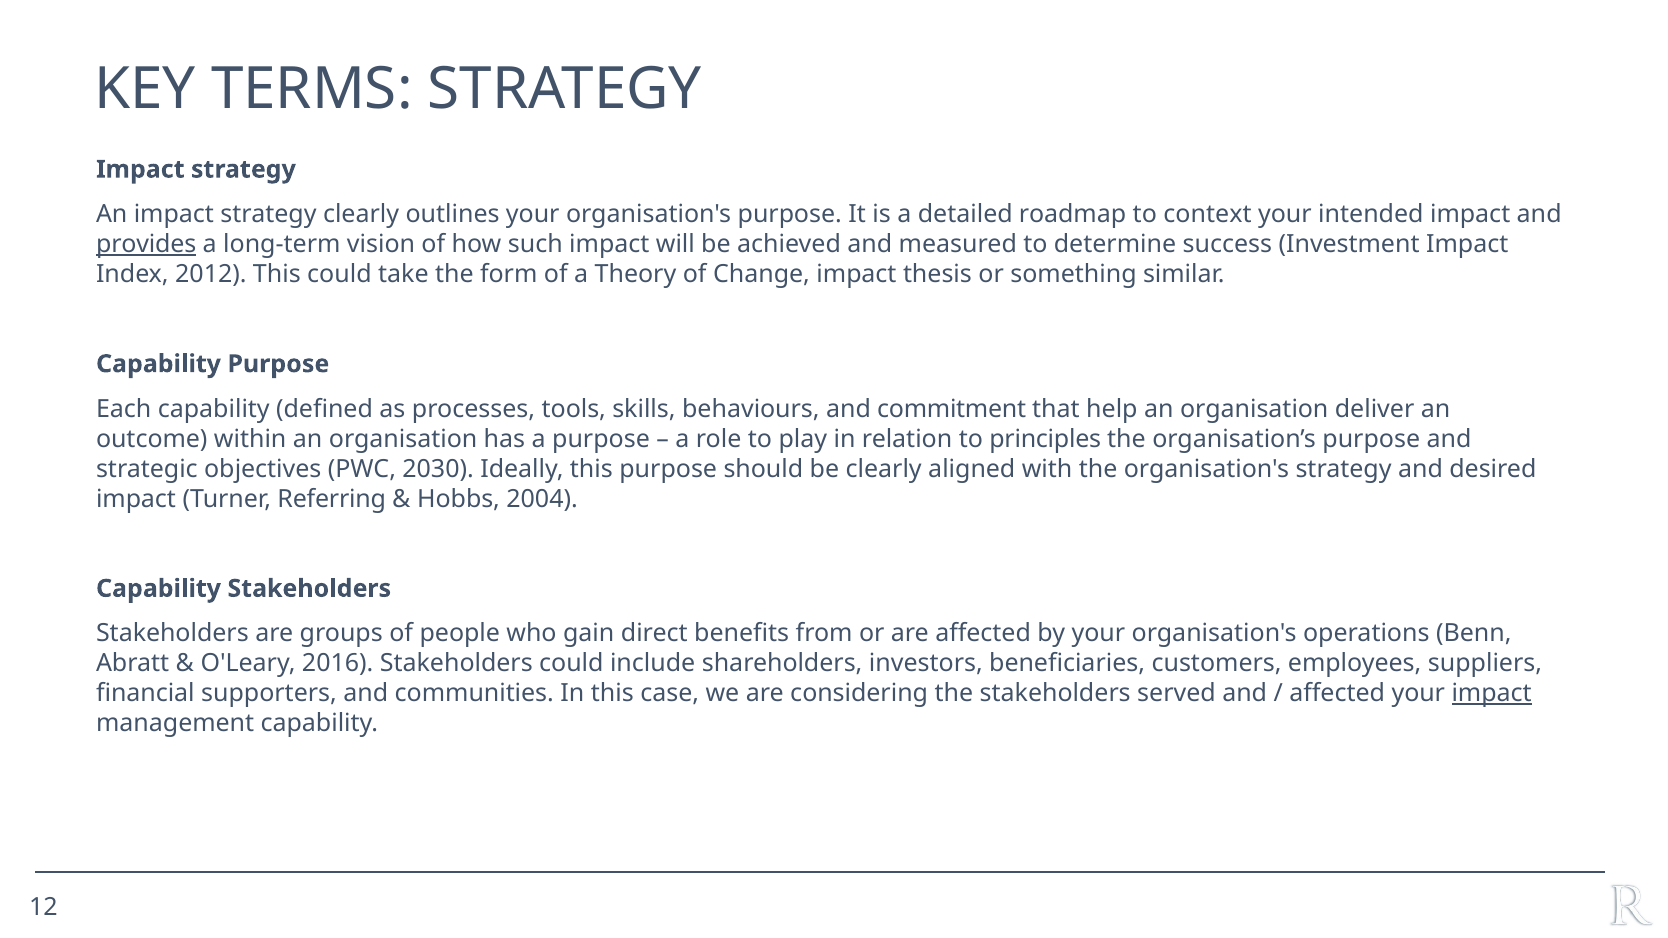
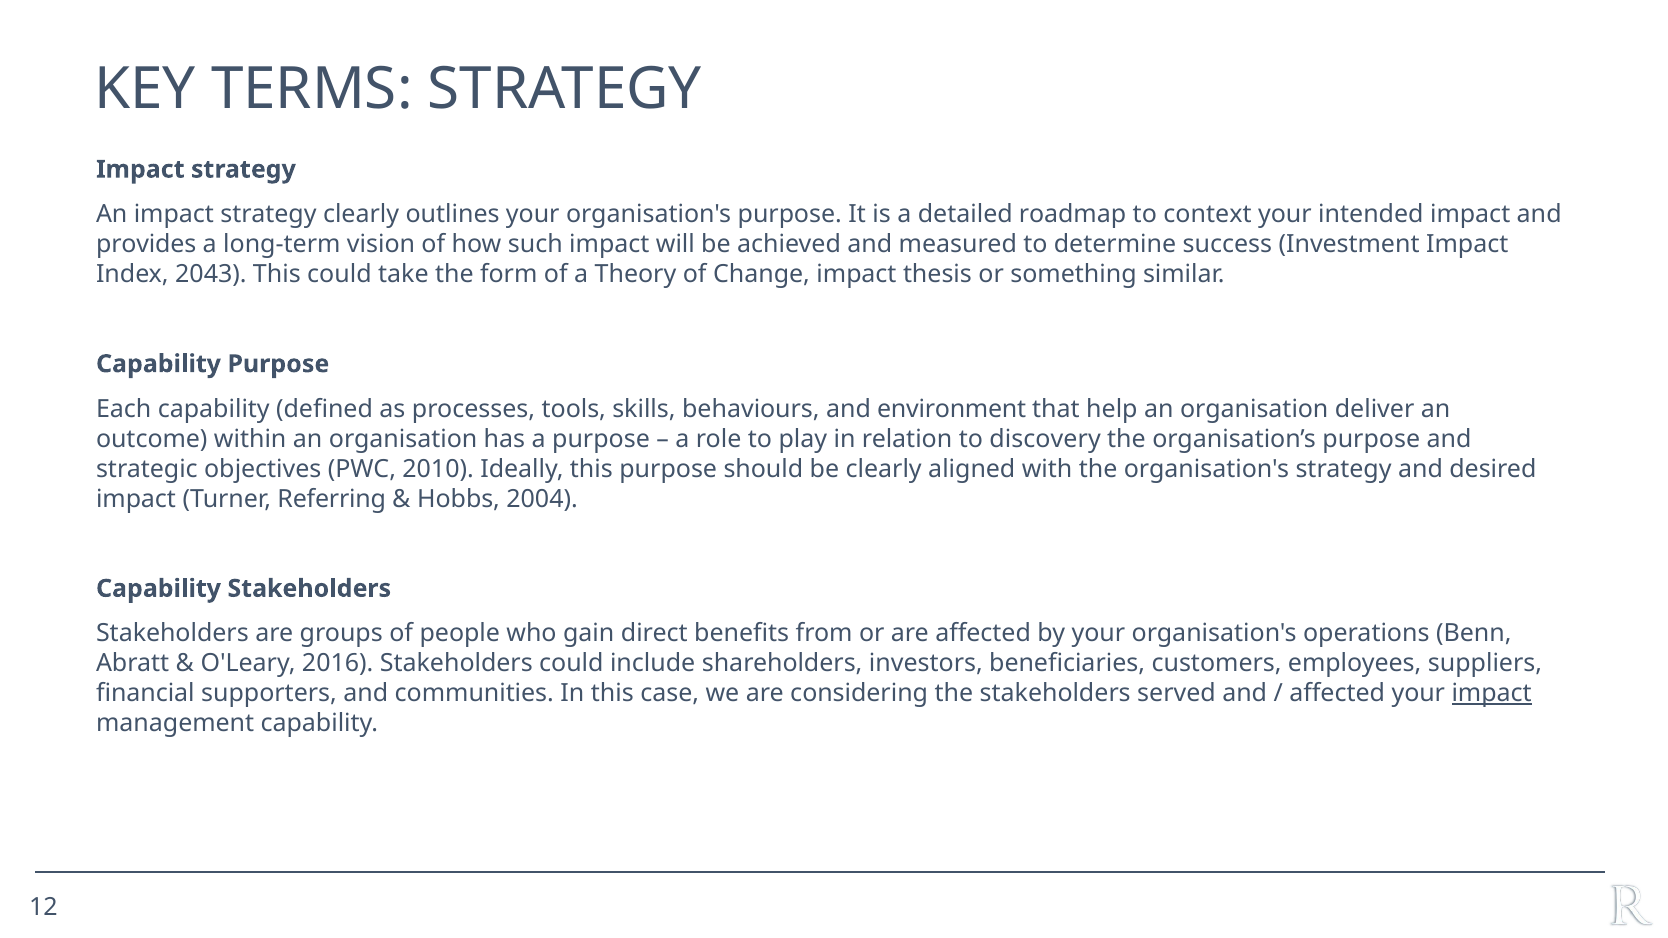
provides underline: present -> none (146, 244)
2012: 2012 -> 2043 (211, 274)
commitment: commitment -> environment (952, 409)
principles: principles -> discovery (1045, 439)
2030: 2030 -> 2010 (438, 469)
